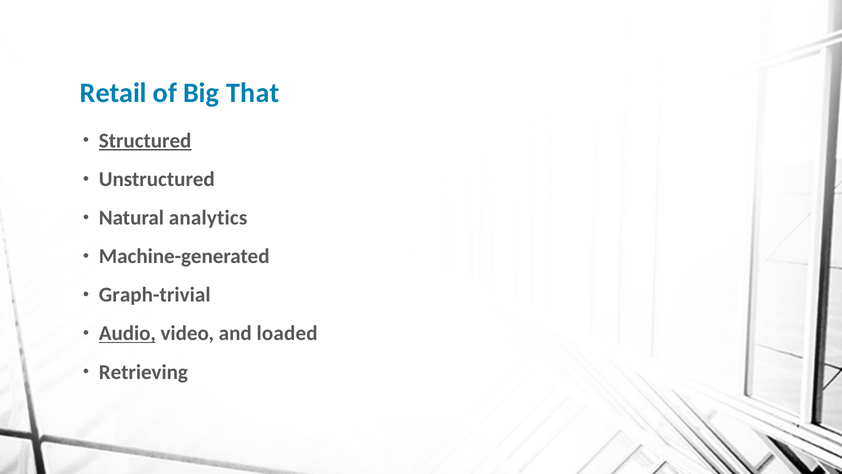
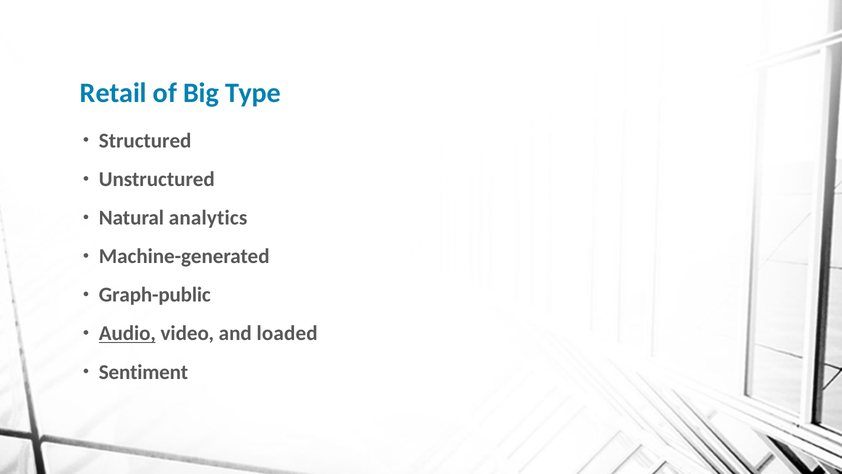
That: That -> Type (253, 93)
Structured underline: present -> none (145, 141)
Graph-trivial: Graph-trivial -> Graph-public (155, 295)
Retrieving: Retrieving -> Sentiment (143, 372)
